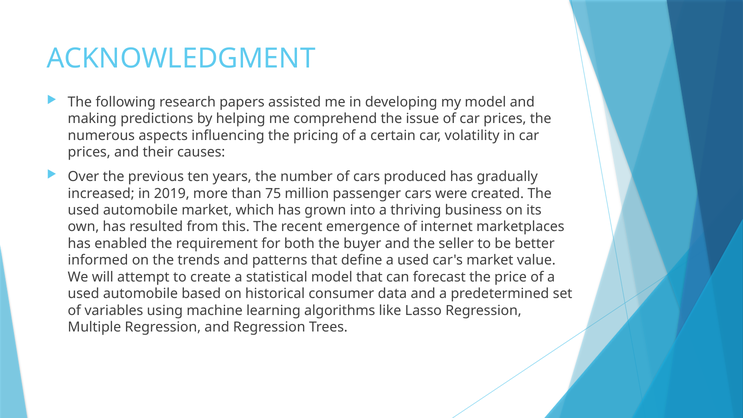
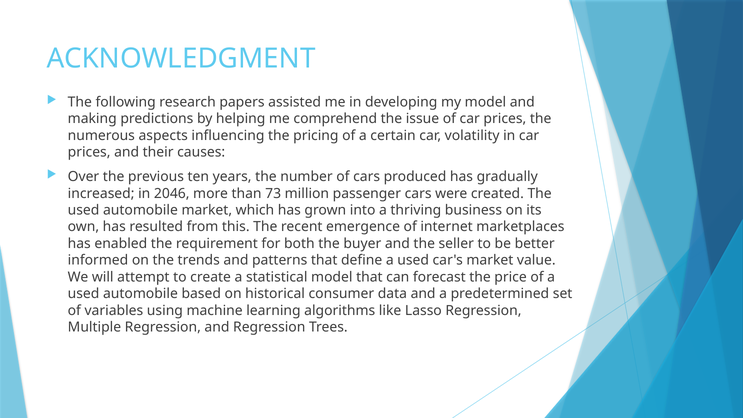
2019: 2019 -> 2046 (172, 193)
75: 75 -> 73 (273, 193)
